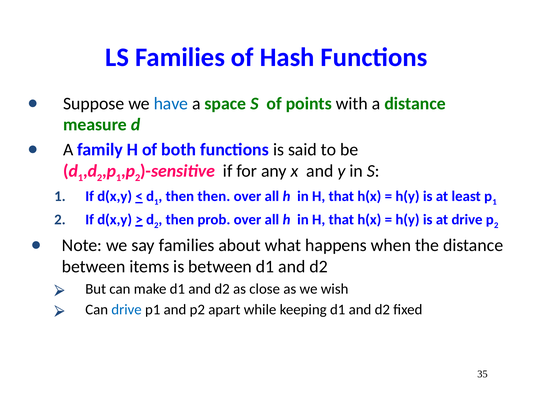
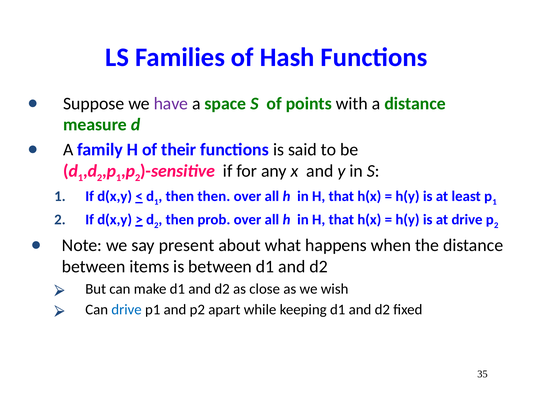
have colour: blue -> purple (171, 103)
both: both -> their (179, 150)
say families: families -> present (187, 245)
